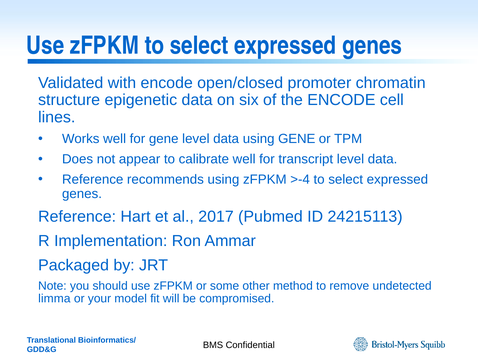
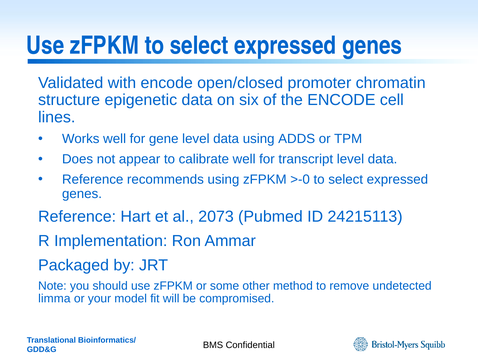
using GENE: GENE -> ADDS (297, 139)
>-4: >-4 -> >-0 (300, 180)
2017: 2017 -> 2073 (216, 217)
